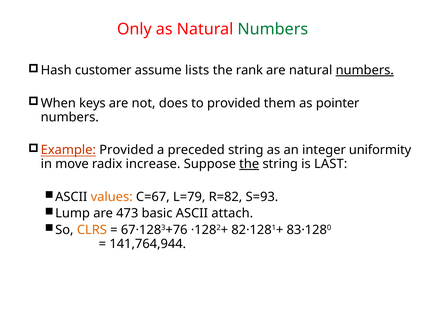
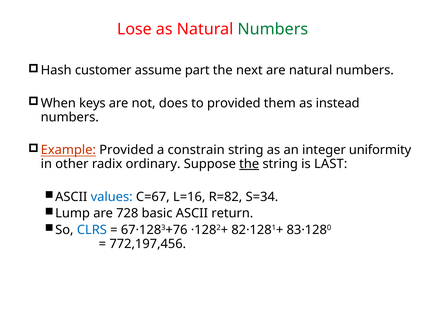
Only: Only -> Lose (134, 29)
lists: lists -> part (197, 70)
rank: rank -> next (249, 70)
numbers underline: present -> none (365, 70)
pointer: pointer -> instead (338, 103)
preceded: preceded -> constrain (196, 150)
move: move -> other (72, 164)
increase: increase -> ordinary (153, 164)
values colour: orange -> blue (112, 197)
L=79: L=79 -> L=16 (189, 197)
S=93: S=93 -> S=34 (262, 197)
473: 473 -> 728 (127, 214)
attach: attach -> return (232, 214)
CLRS colour: orange -> blue (92, 230)
141,764,944: 141,764,944 -> 772,197,456 (148, 244)
